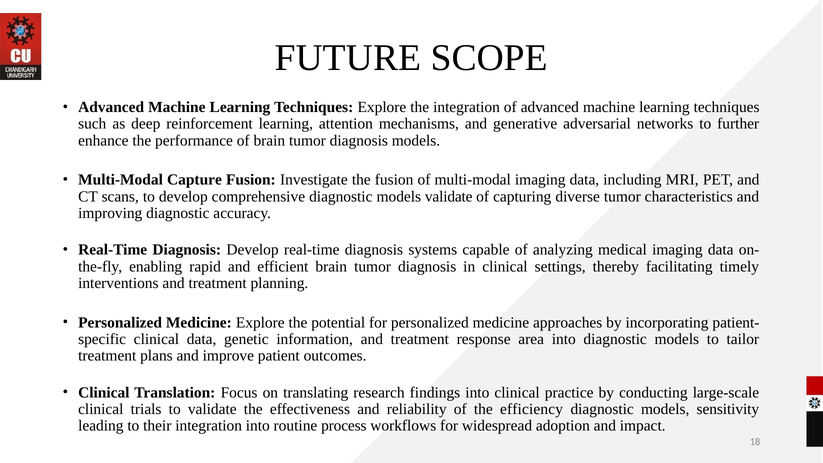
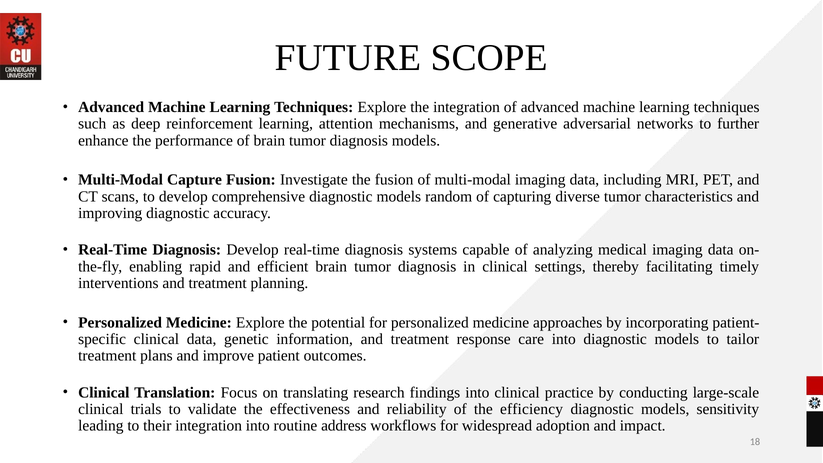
models validate: validate -> random (449, 197)
area: area -> care (531, 339)
process: process -> address (344, 426)
